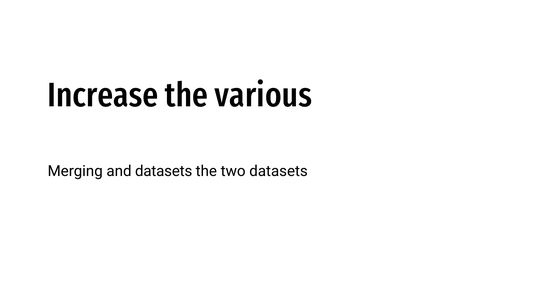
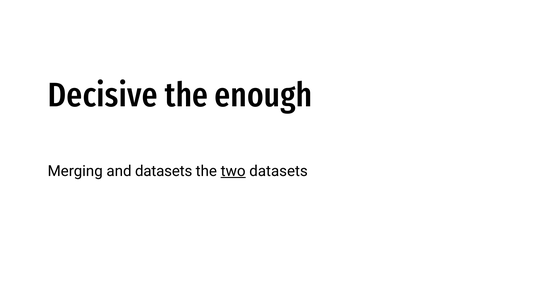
Increase: Increase -> Decisive (103, 95)
various: various -> enough (263, 95)
two underline: none -> present (233, 171)
